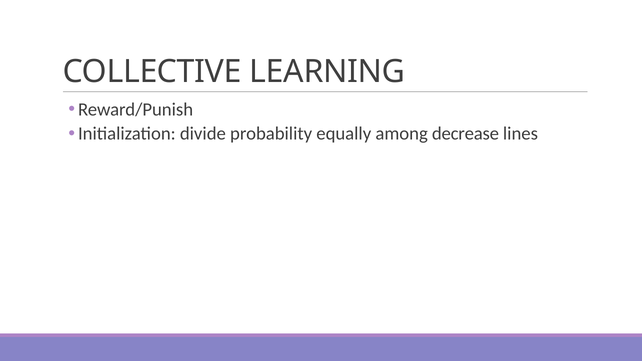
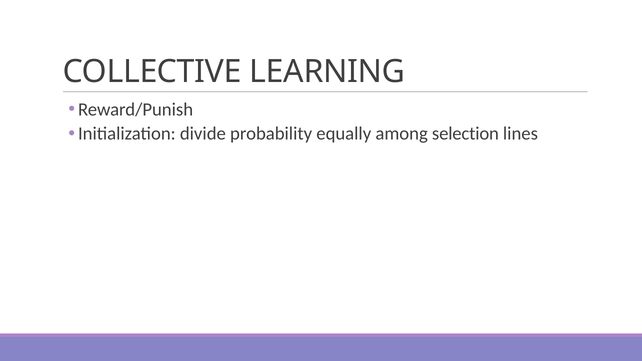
decrease: decrease -> selection (465, 134)
